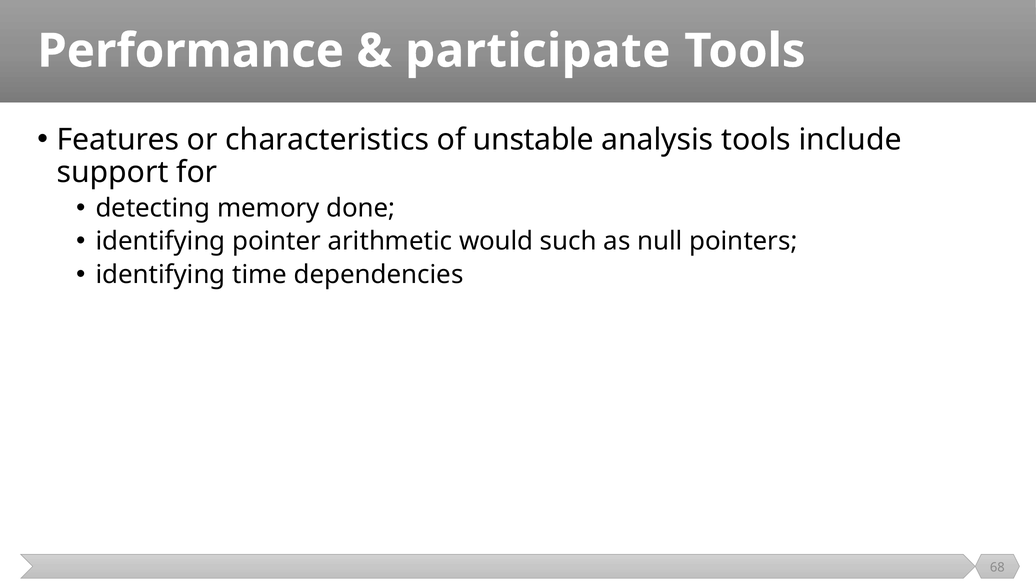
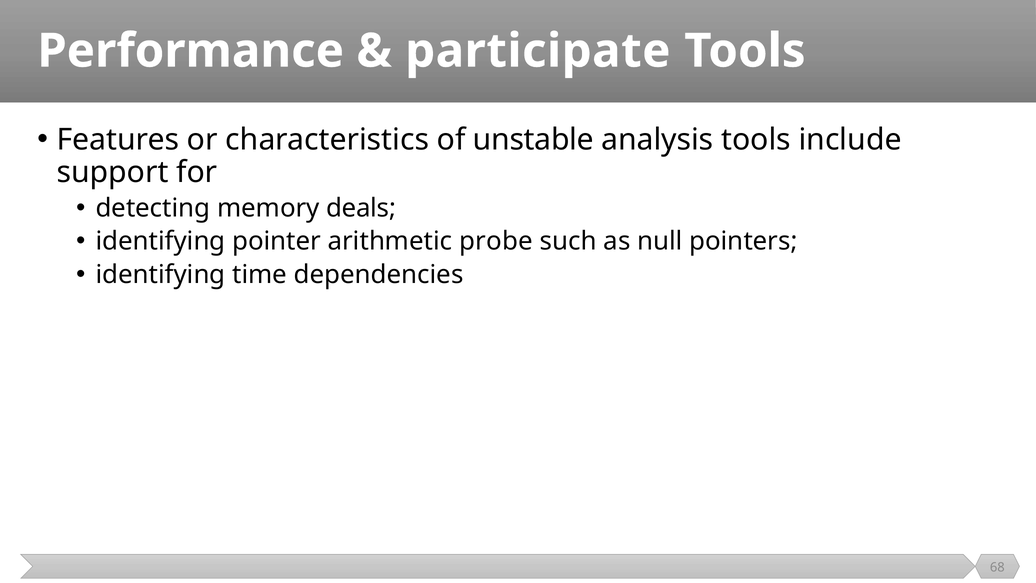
done: done -> deals (361, 208)
would: would -> probe (496, 241)
